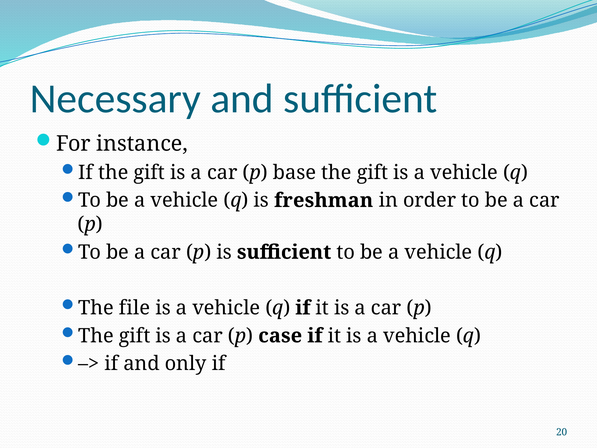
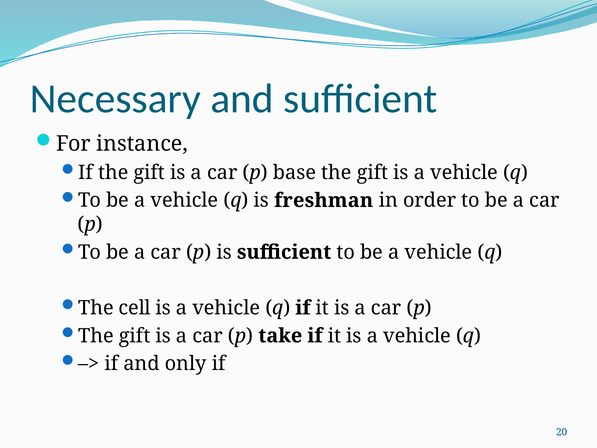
file: file -> cell (135, 308)
case: case -> take (280, 336)
